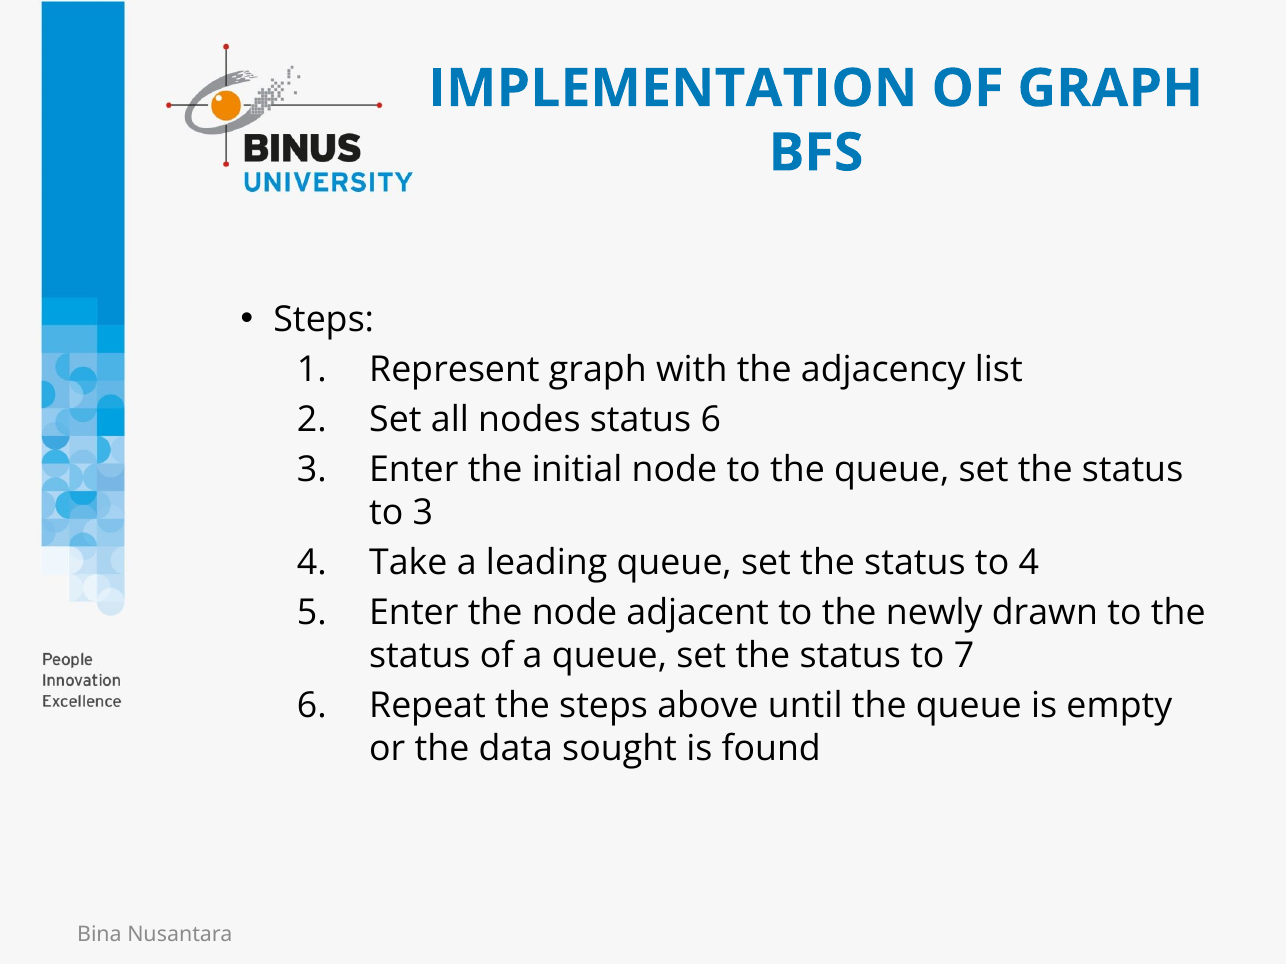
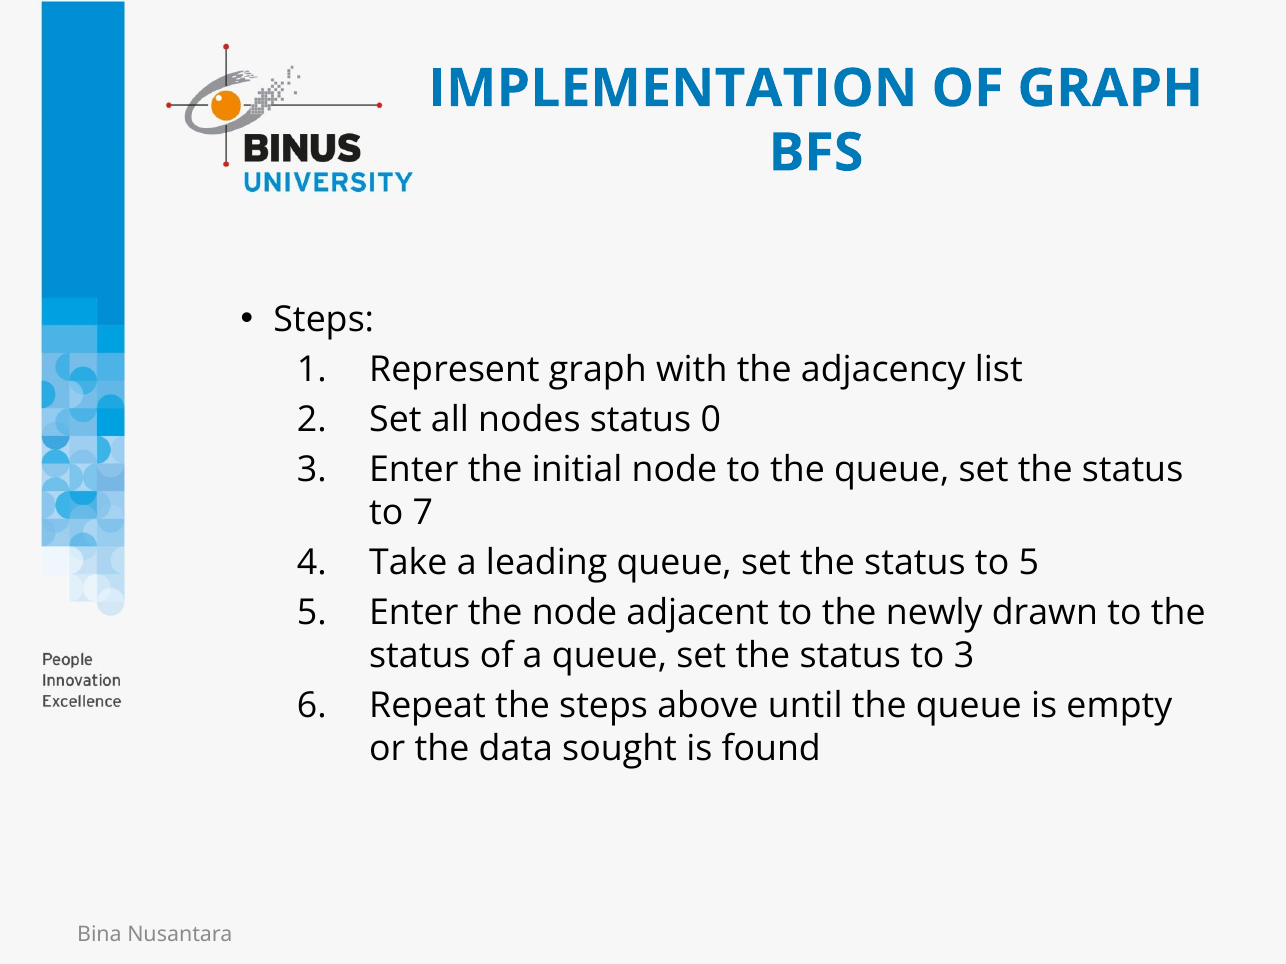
status 6: 6 -> 0 (711, 420)
to 3: 3 -> 7 (423, 513)
to 4: 4 -> 5 (1029, 563)
to 7: 7 -> 3 (964, 656)
